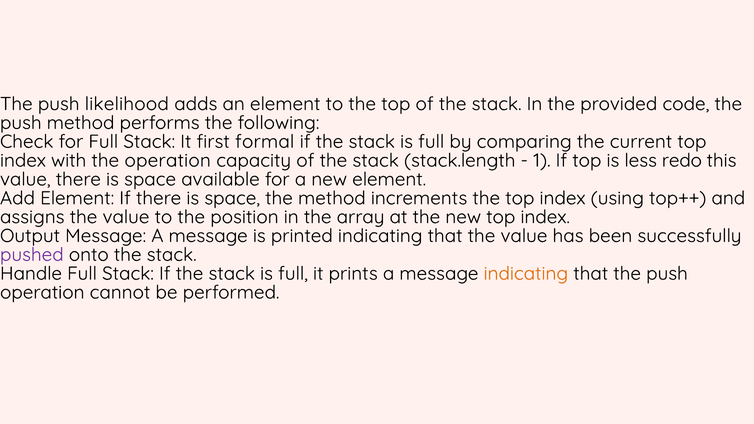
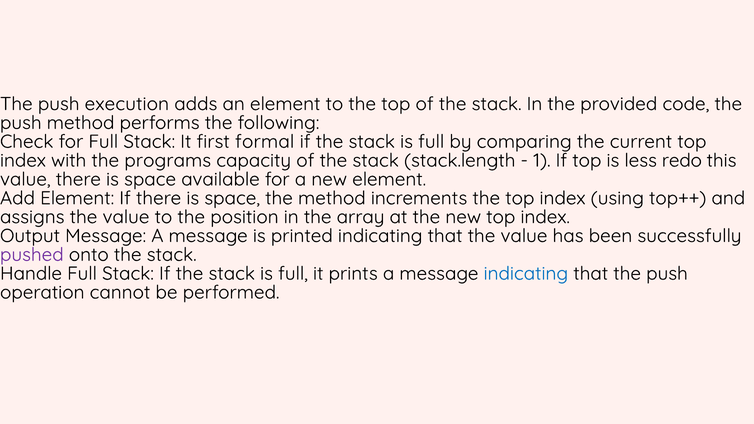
likelihood: likelihood -> execution (127, 104)
the operation: operation -> programs (168, 160)
indicating colour: orange -> blue (526, 274)
